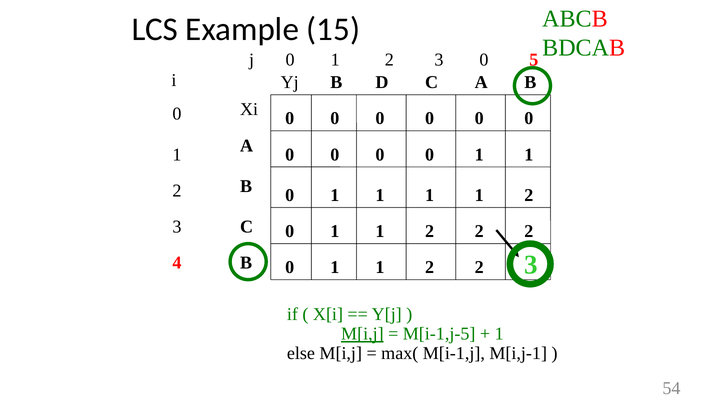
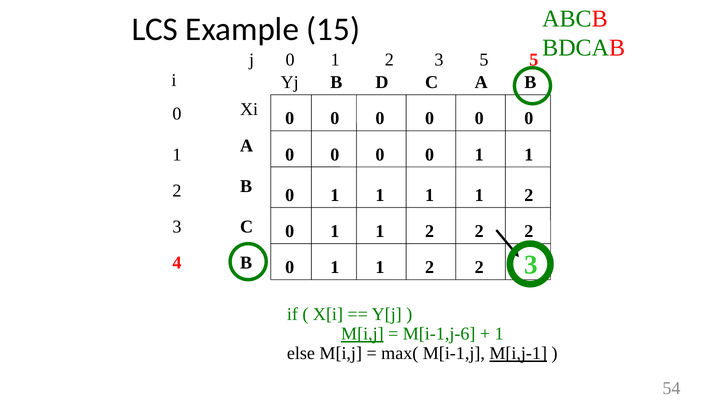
3 0: 0 -> 5 (484, 60)
M[i-1,j-5: M[i-1,j-5 -> M[i-1,j-6 (439, 334)
M[i,j-1 underline: none -> present (518, 354)
